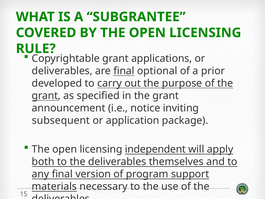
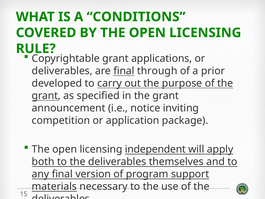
SUBGRANTEE: SUBGRANTEE -> CONDITIONS (136, 17)
optional: optional -> through (157, 71)
subsequent: subsequent -> competition (61, 120)
